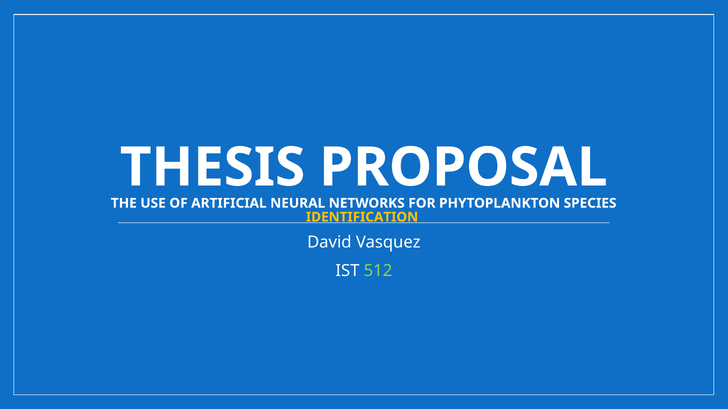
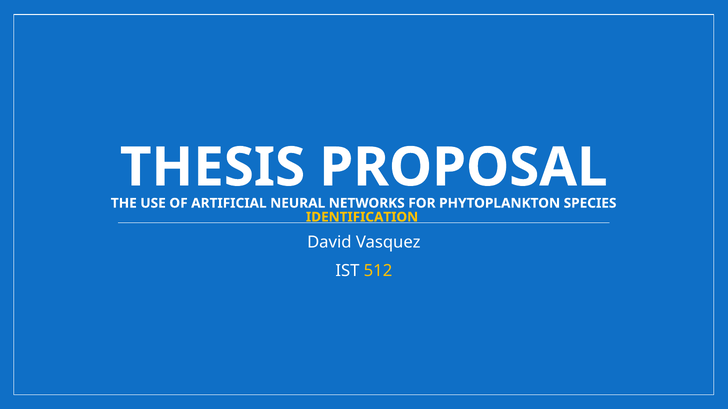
512 colour: light green -> yellow (378, 271)
